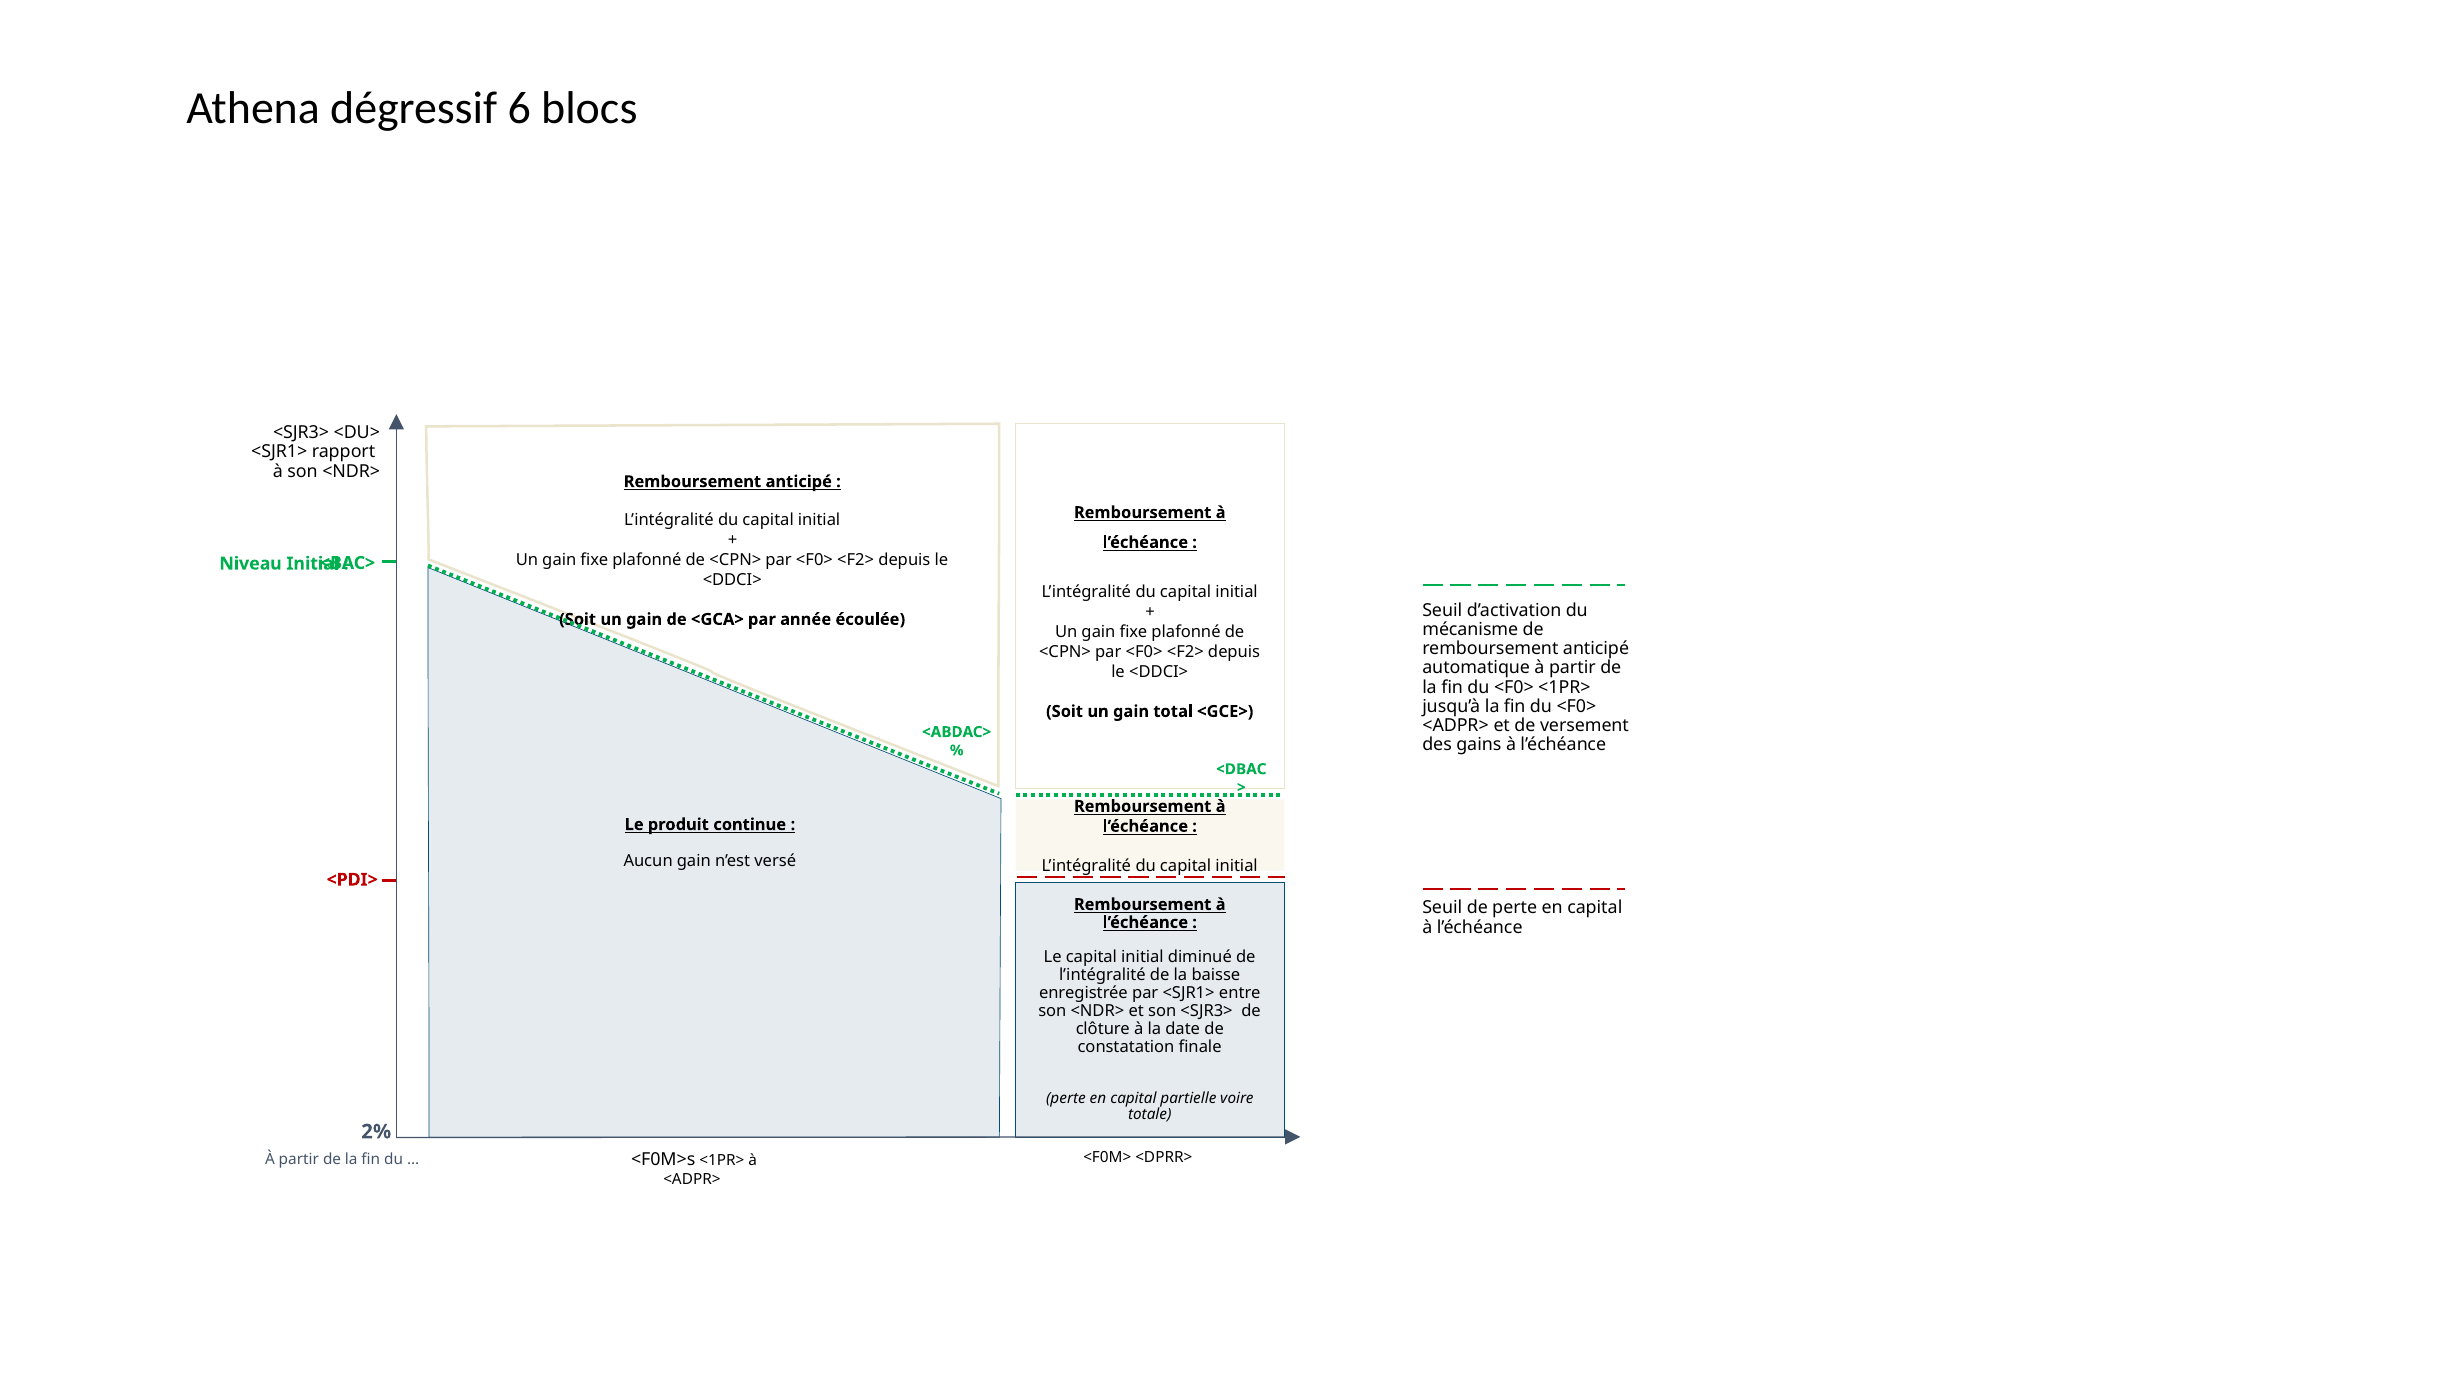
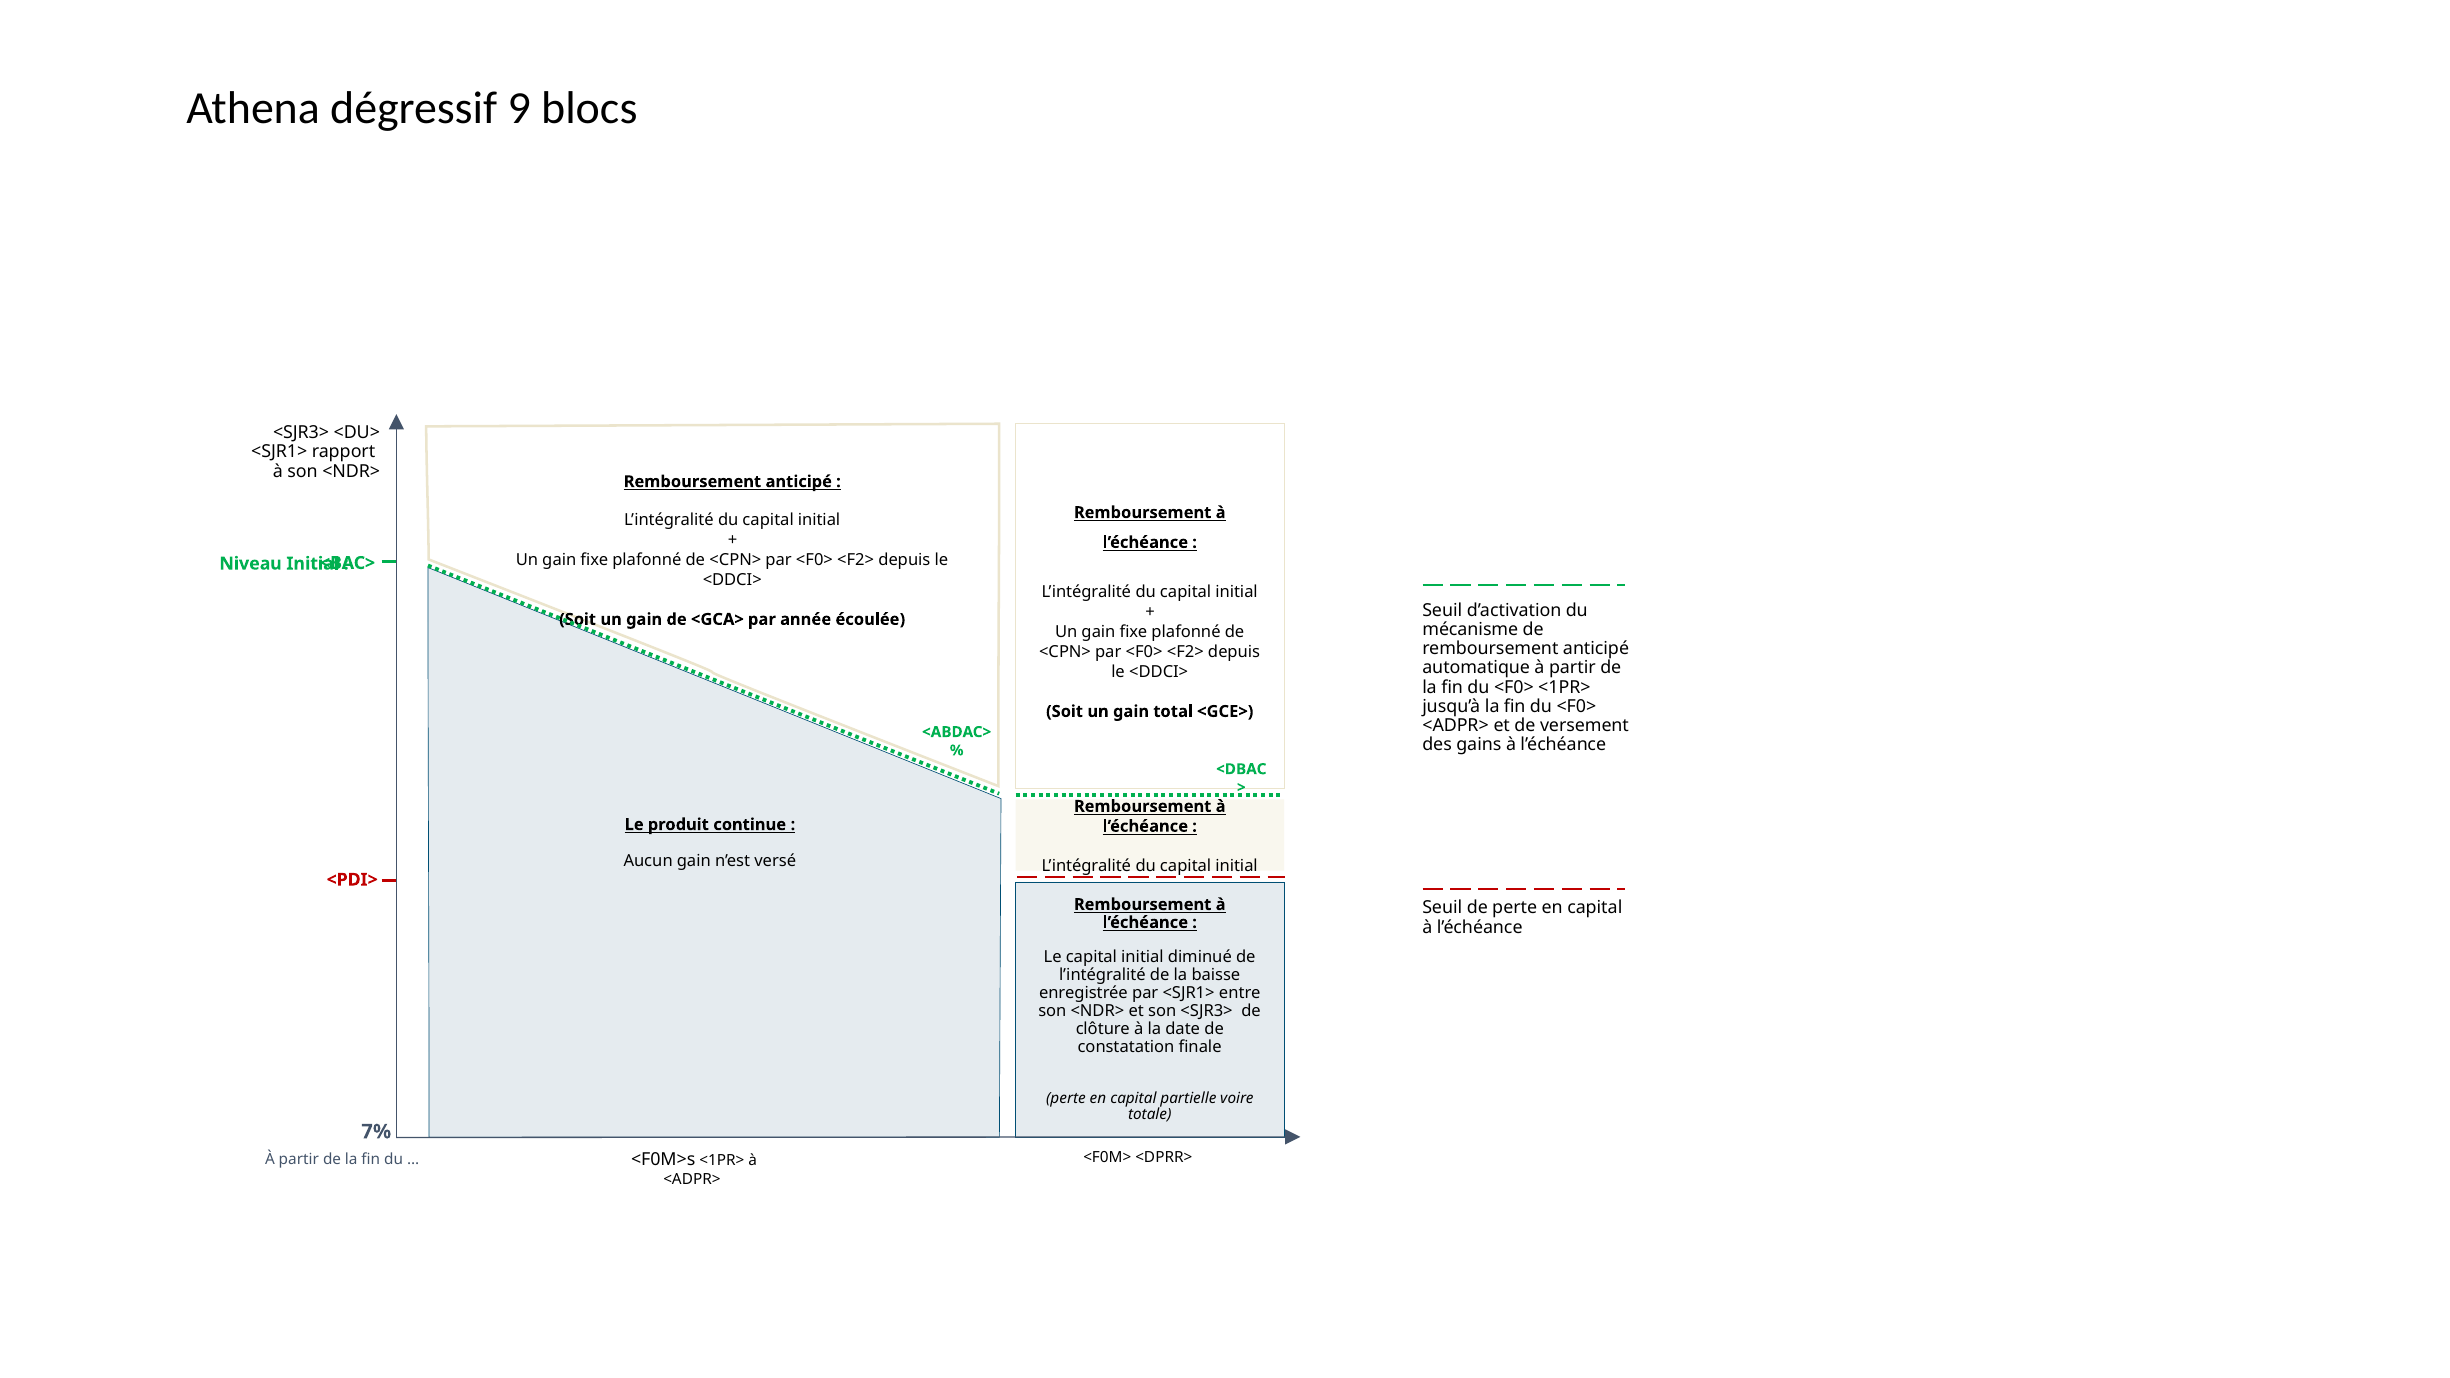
6: 6 -> 9 (519, 108)
2%: 2% -> 7% (376, 1132)
